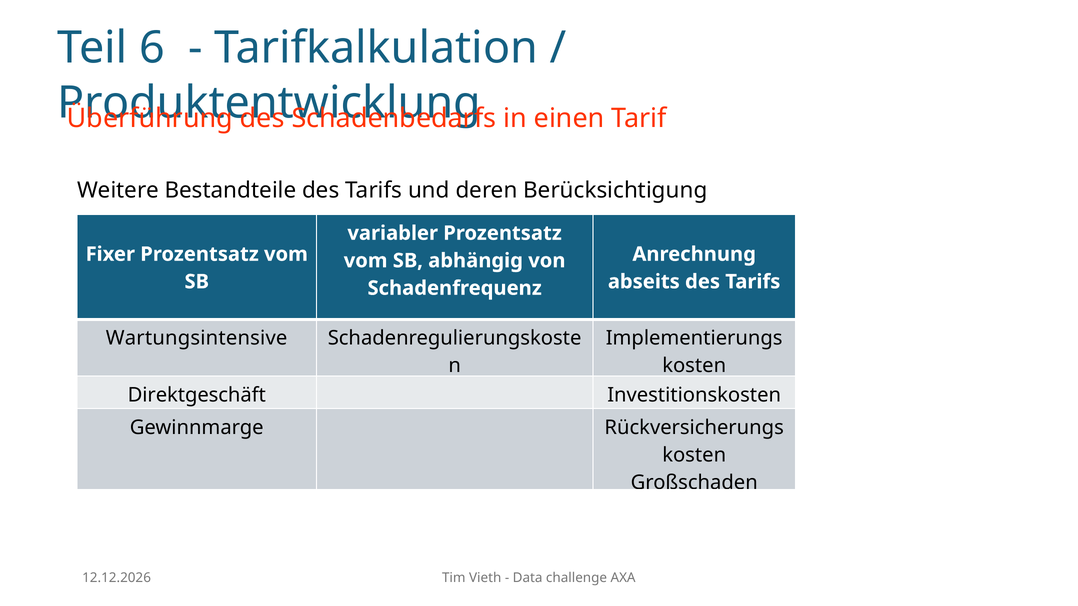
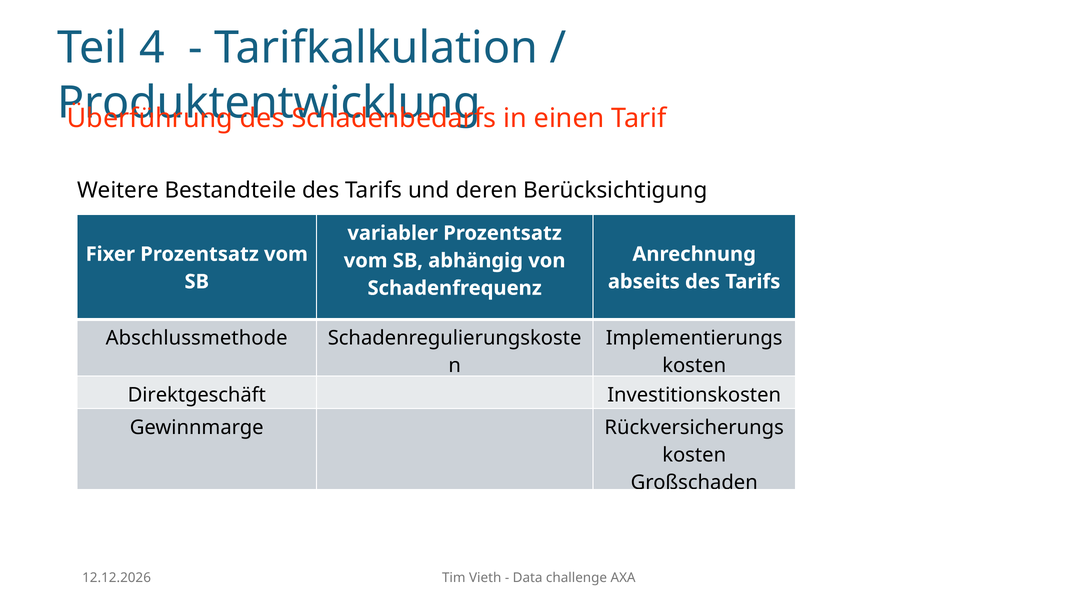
6: 6 -> 4 (152, 48)
Wartungsintensive: Wartungsintensive -> Abschlussmethode (197, 338)
